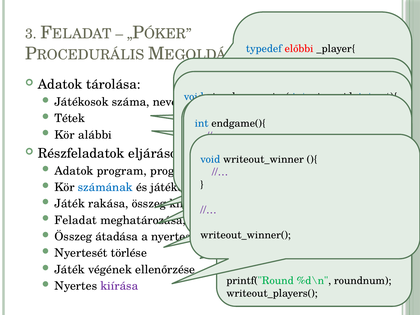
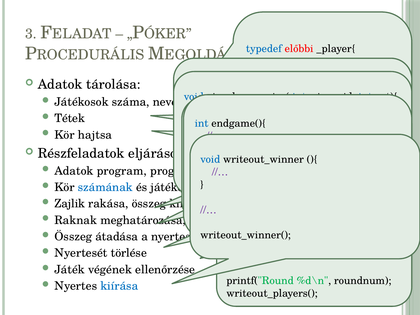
alábbi: alábbi -> hajtsa (95, 135)
Játék: Játék -> Zajlik (70, 204)
Feladat: Feladat -> Raknak (76, 220)
kiírása colour: purple -> blue (119, 286)
